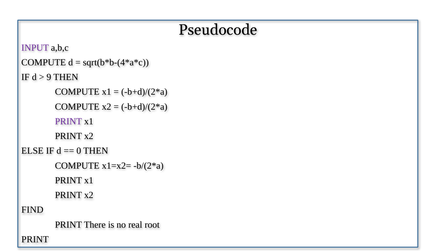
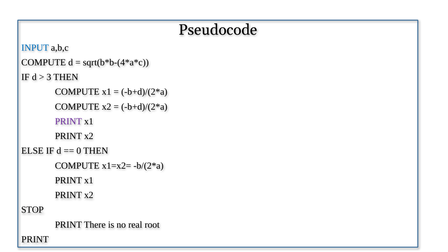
INPUT colour: purple -> blue (35, 48)
9: 9 -> 3 (49, 77)
FIND: FIND -> STOP (32, 210)
